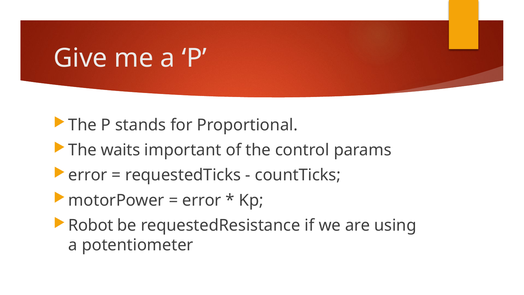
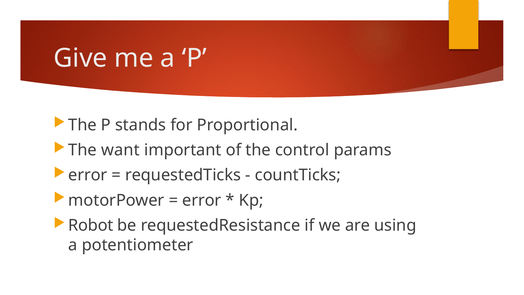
waits: waits -> want (120, 150)
